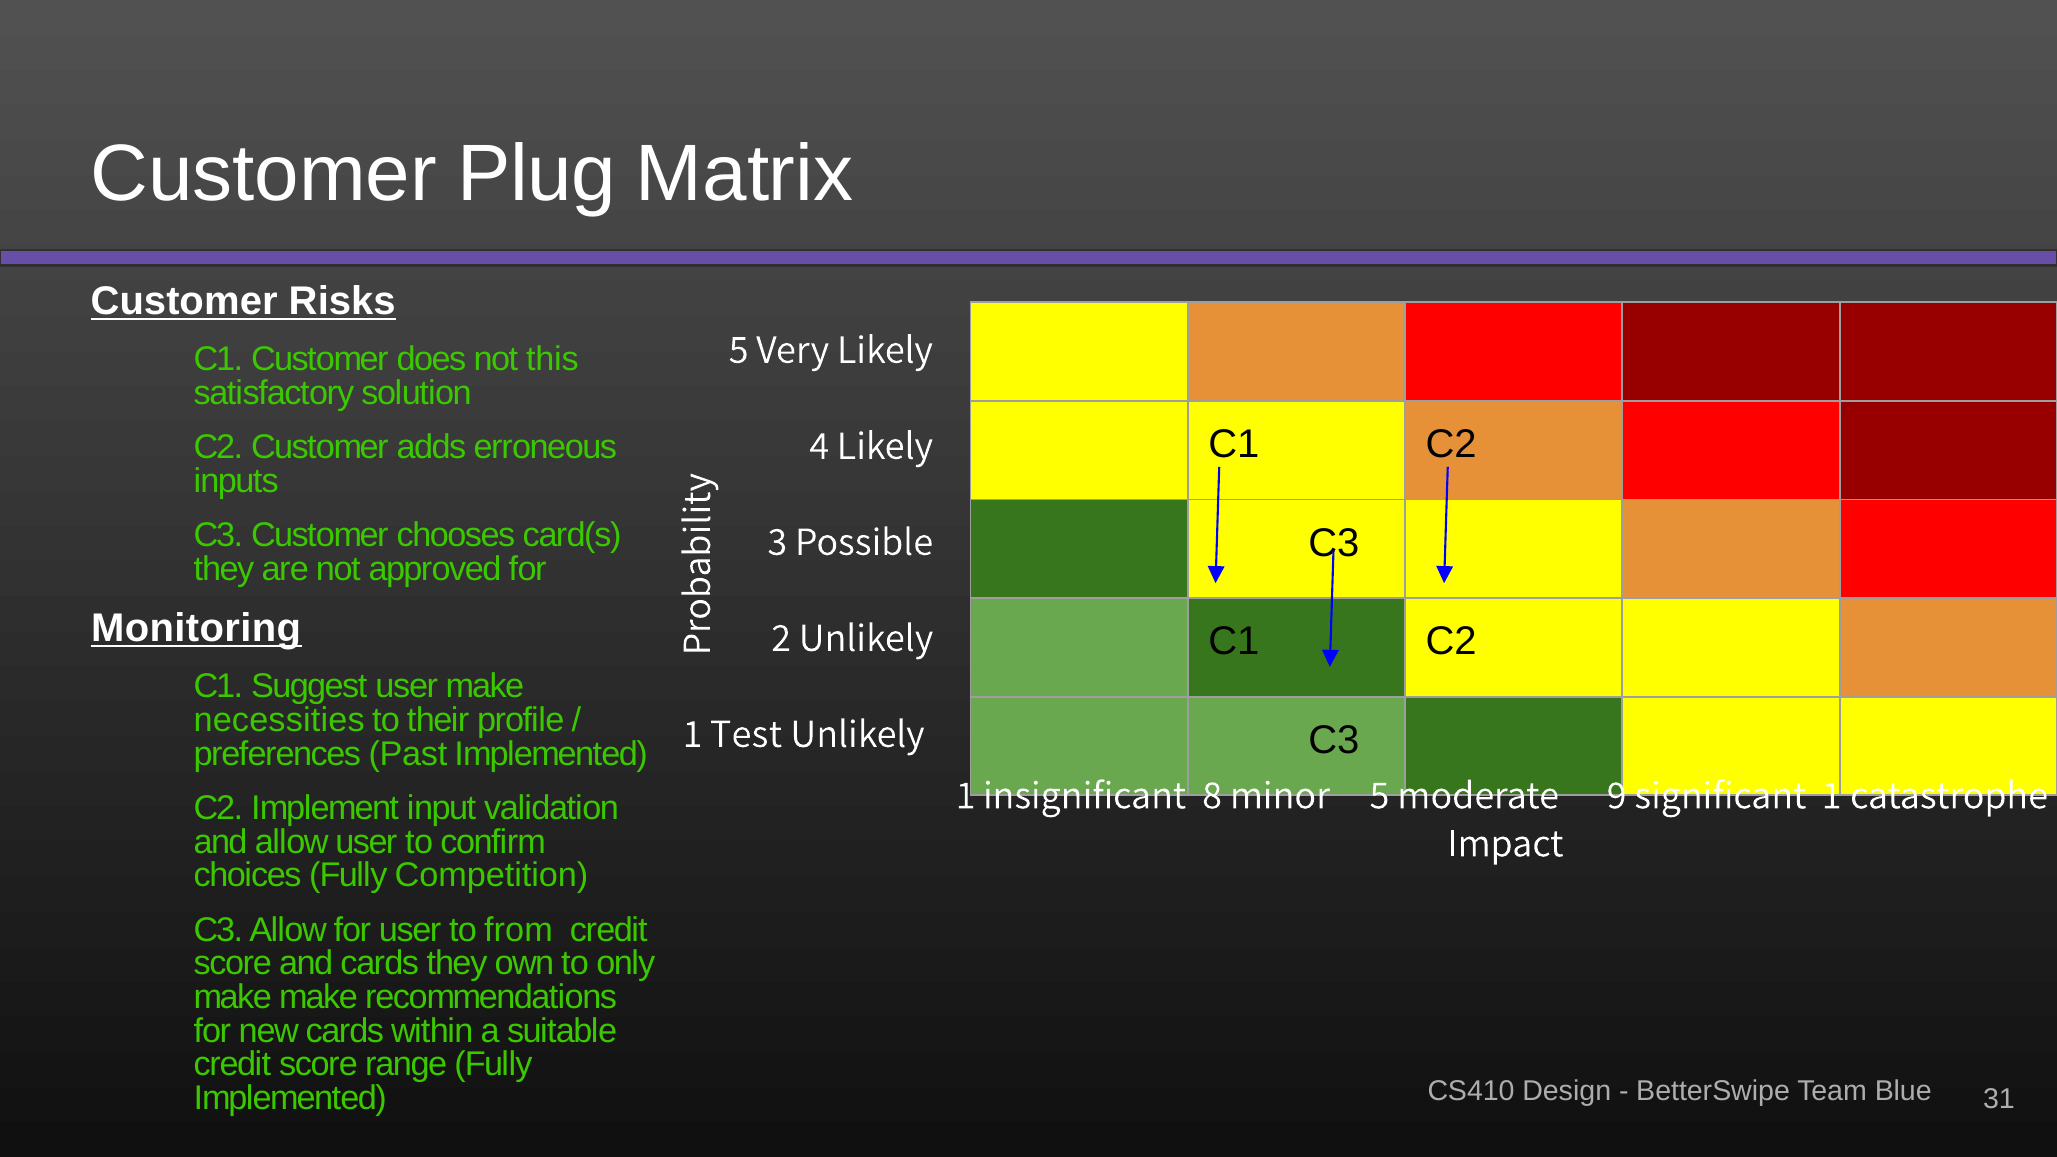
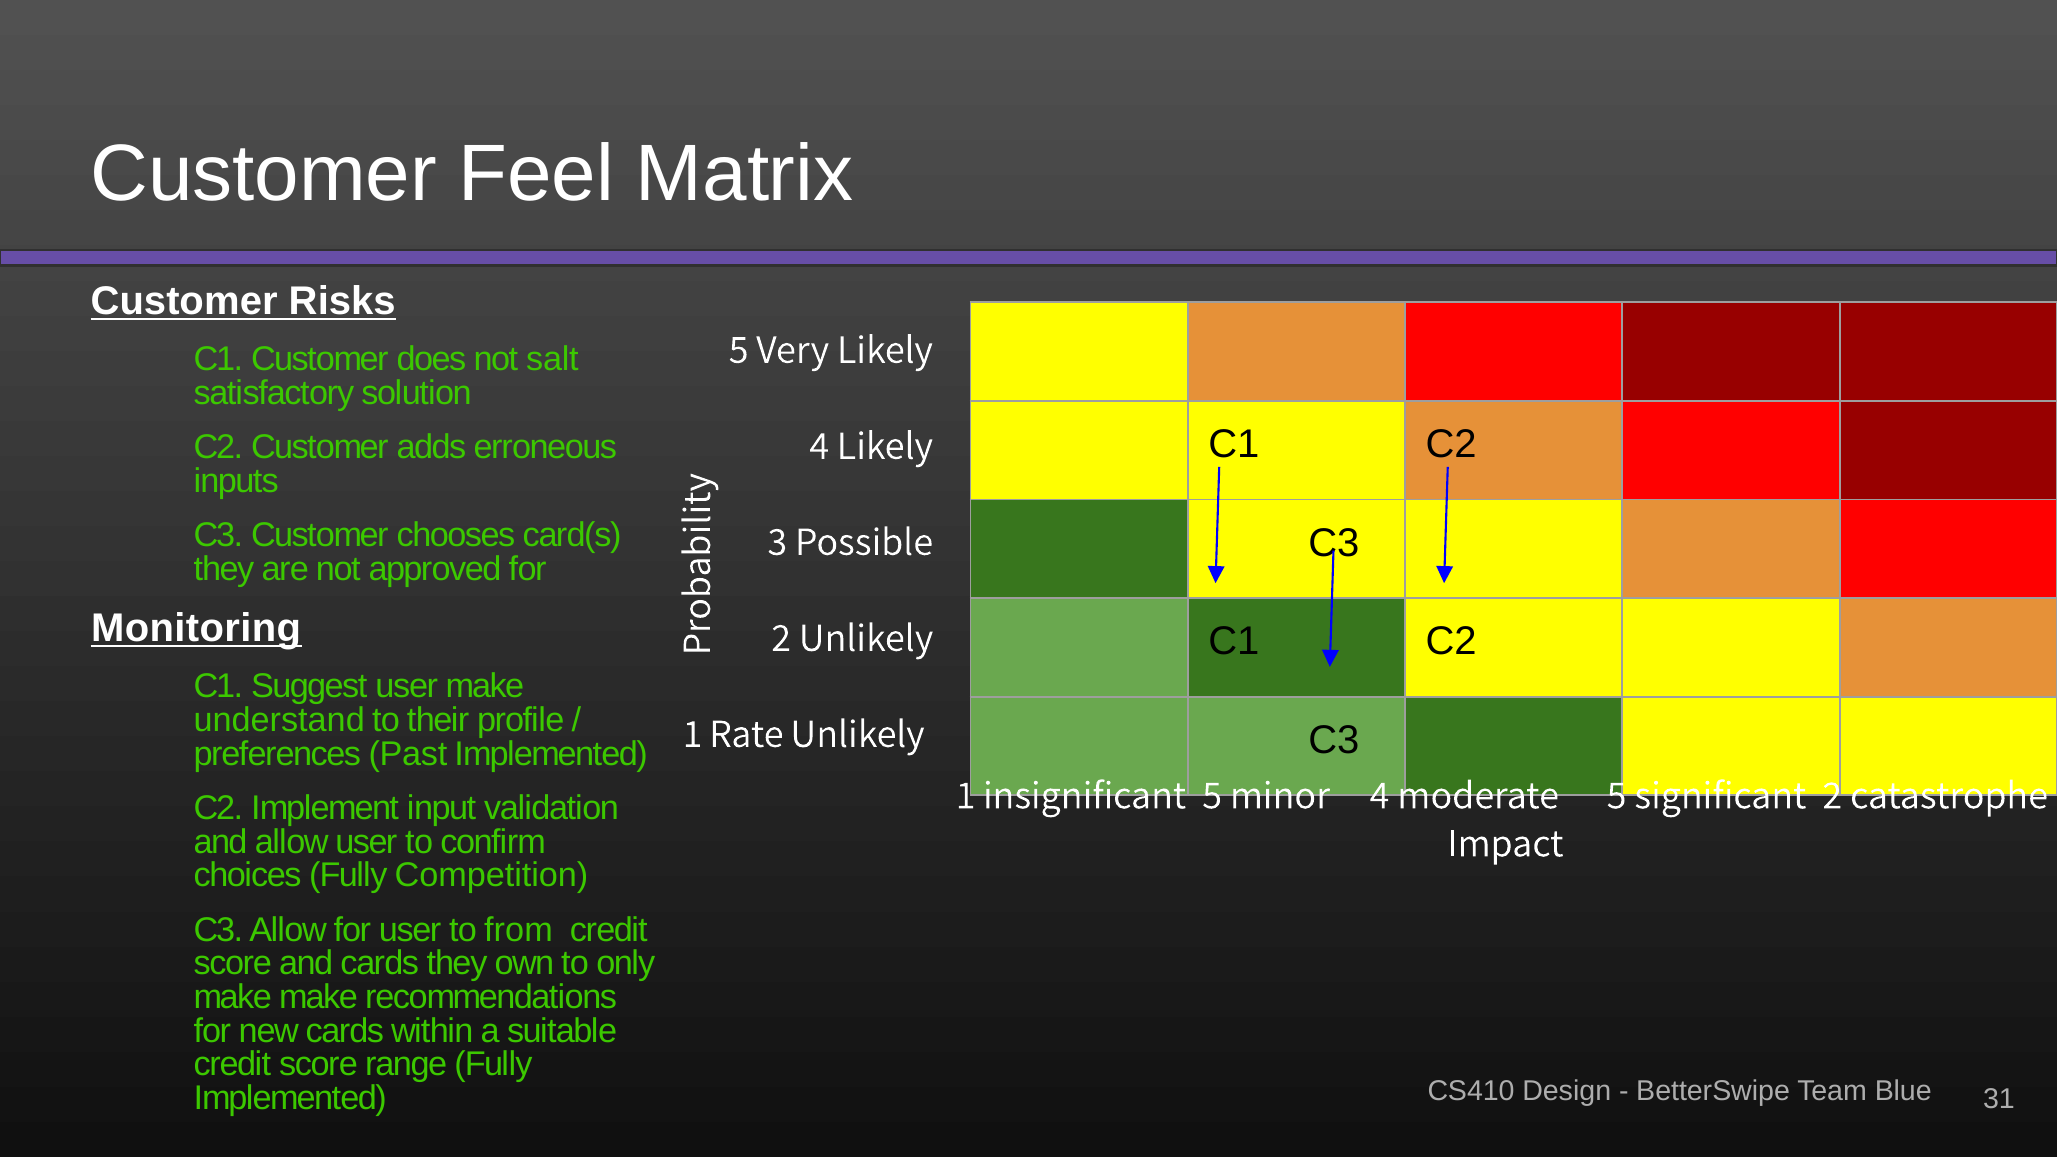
Plug: Plug -> Feel (536, 174)
this: this -> salt (552, 359)
necessities: necessities -> understand (279, 720)
Test: Test -> Rate (746, 734)
insignificant 8: 8 -> 5 (1212, 795)
minor 5: 5 -> 4 (1379, 795)
moderate 9: 9 -> 5 (1617, 795)
significant 1: 1 -> 2 (1832, 795)
